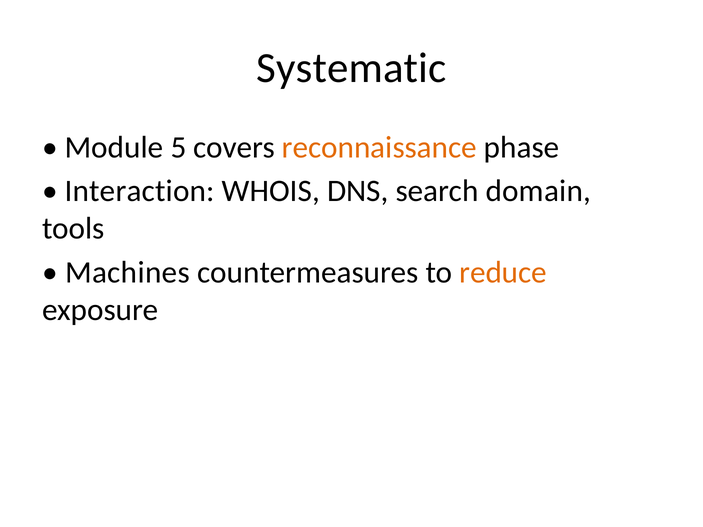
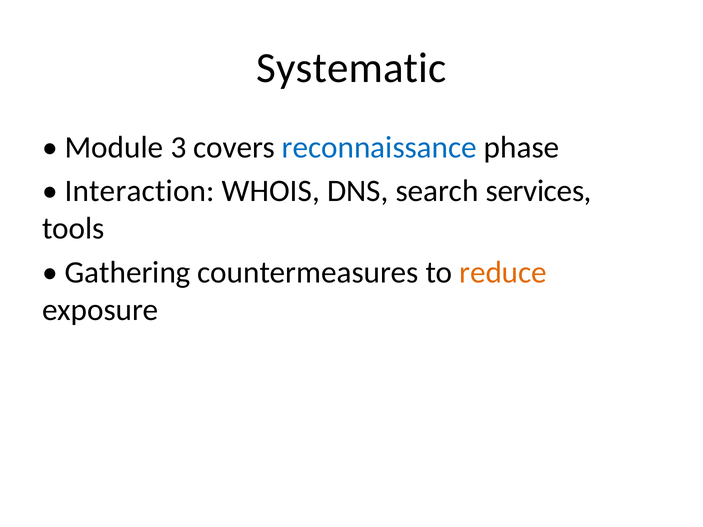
5: 5 -> 3 (179, 147)
reconnaissance colour: orange -> blue (379, 147)
domain: domain -> services (539, 191)
Machines: Machines -> Gathering (128, 272)
